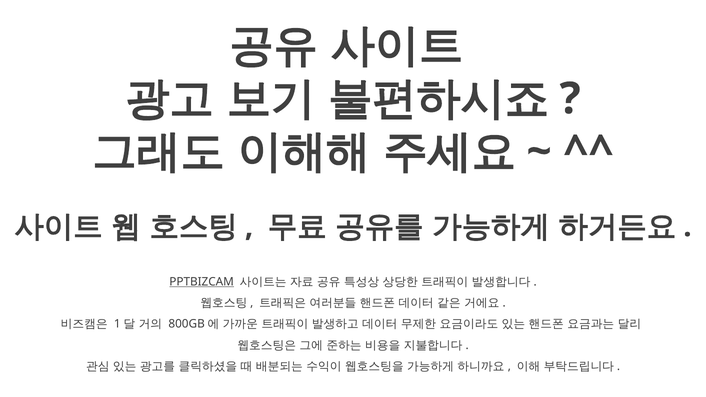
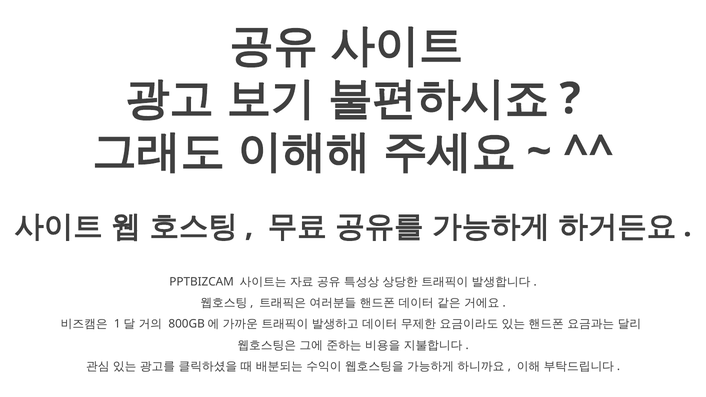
PPTBIZCAM underline: present -> none (202, 282)
